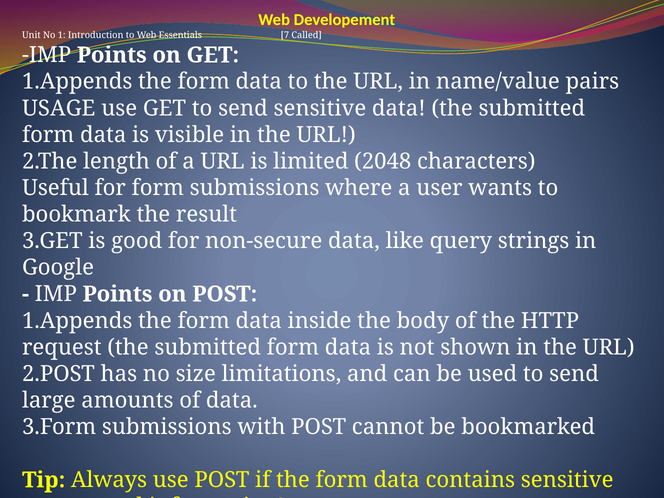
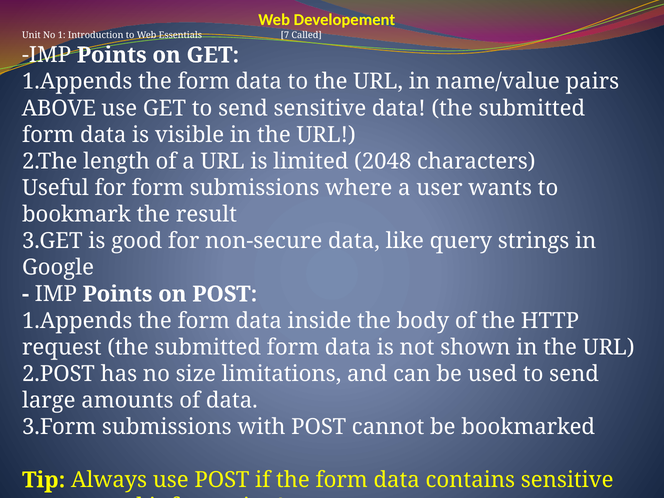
USAGE: USAGE -> ABOVE (59, 108)
